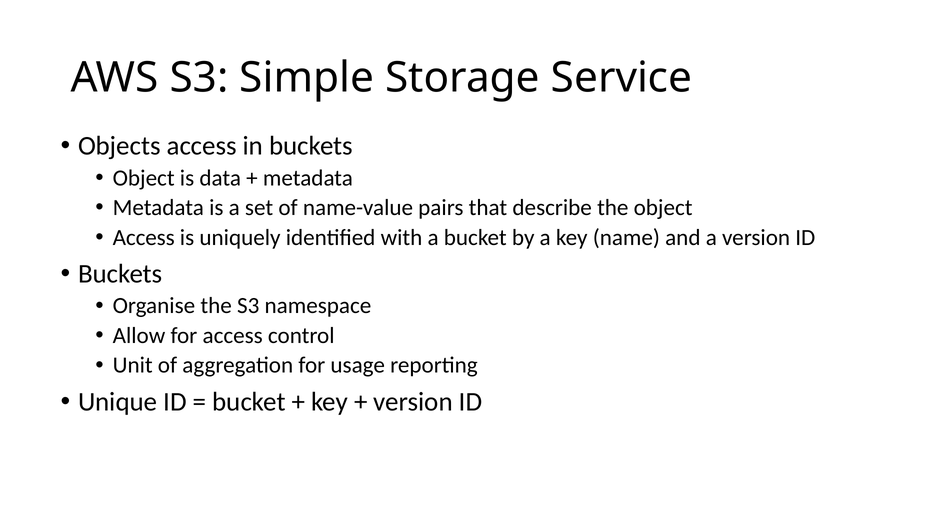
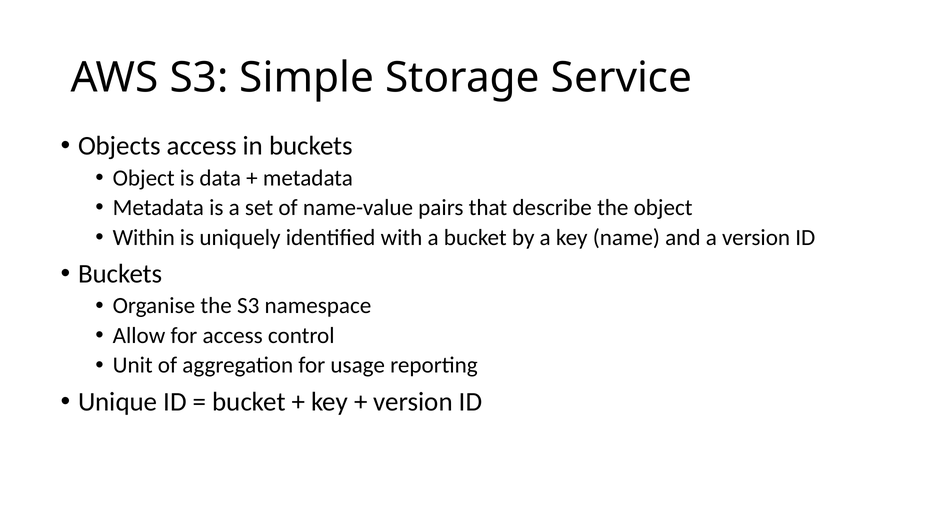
Access: Access -> Within (144, 238)
